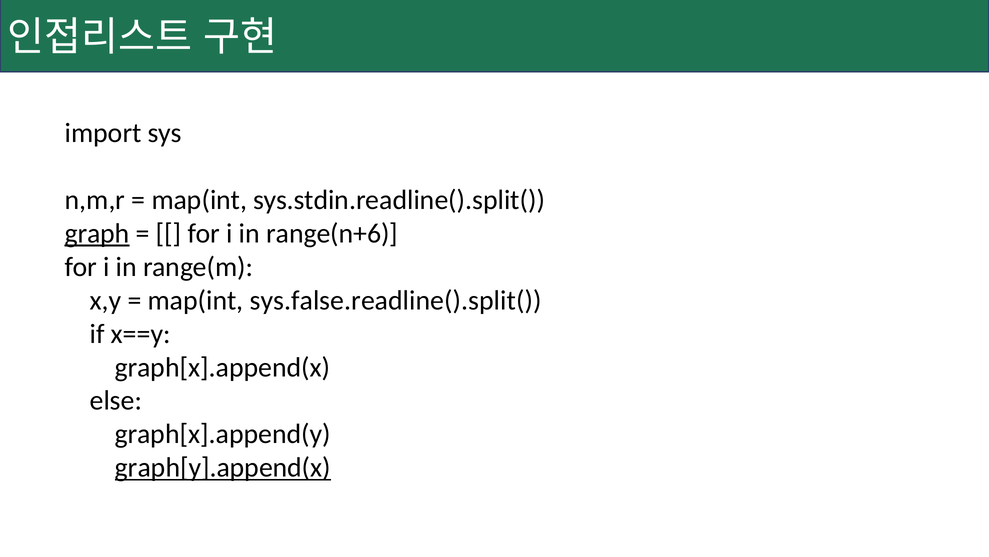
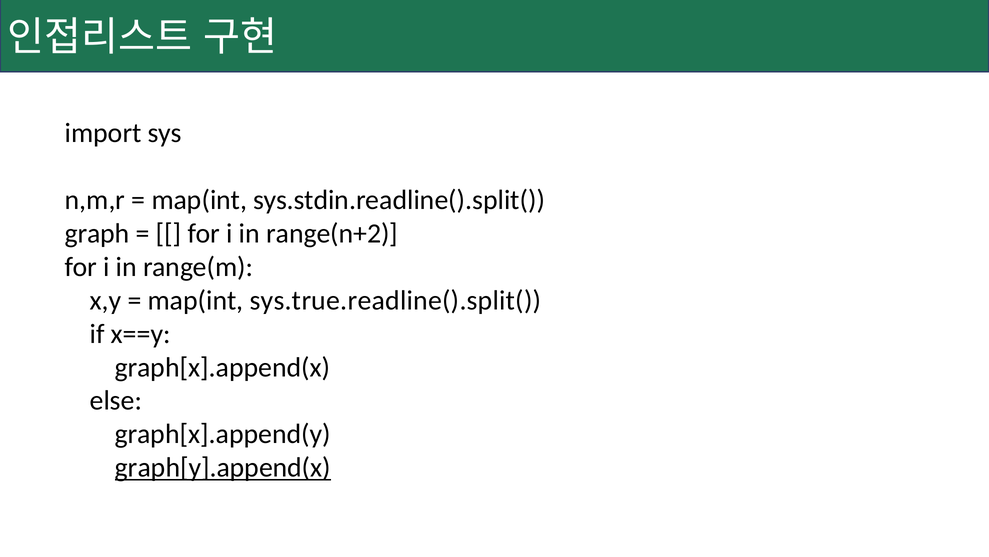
graph underline: present -> none (97, 233)
range(n+6: range(n+6 -> range(n+2 (332, 233)
sys.false.readline().split(: sys.false.readline().split( -> sys.true.readline().split( (395, 300)
